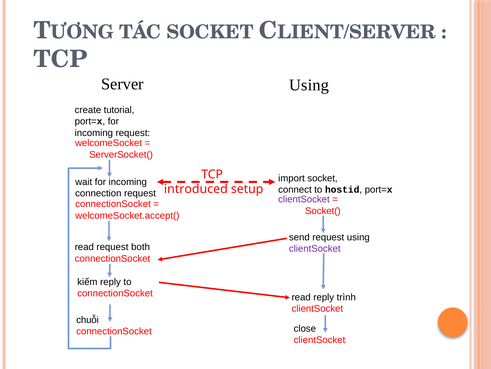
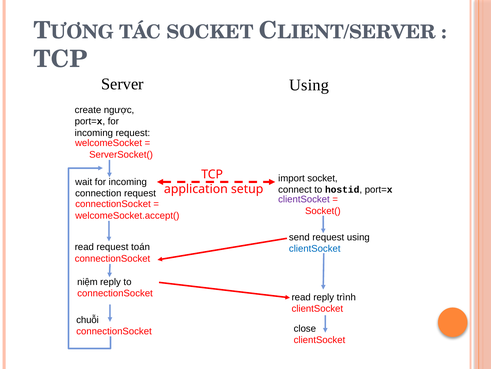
tutorial: tutorial -> ngược (119, 110)
introduced: introduced -> application (196, 189)
both: both -> toán (141, 247)
clientSocket colour: purple -> blue (315, 248)
kiếm: kiếm -> niệm (87, 281)
